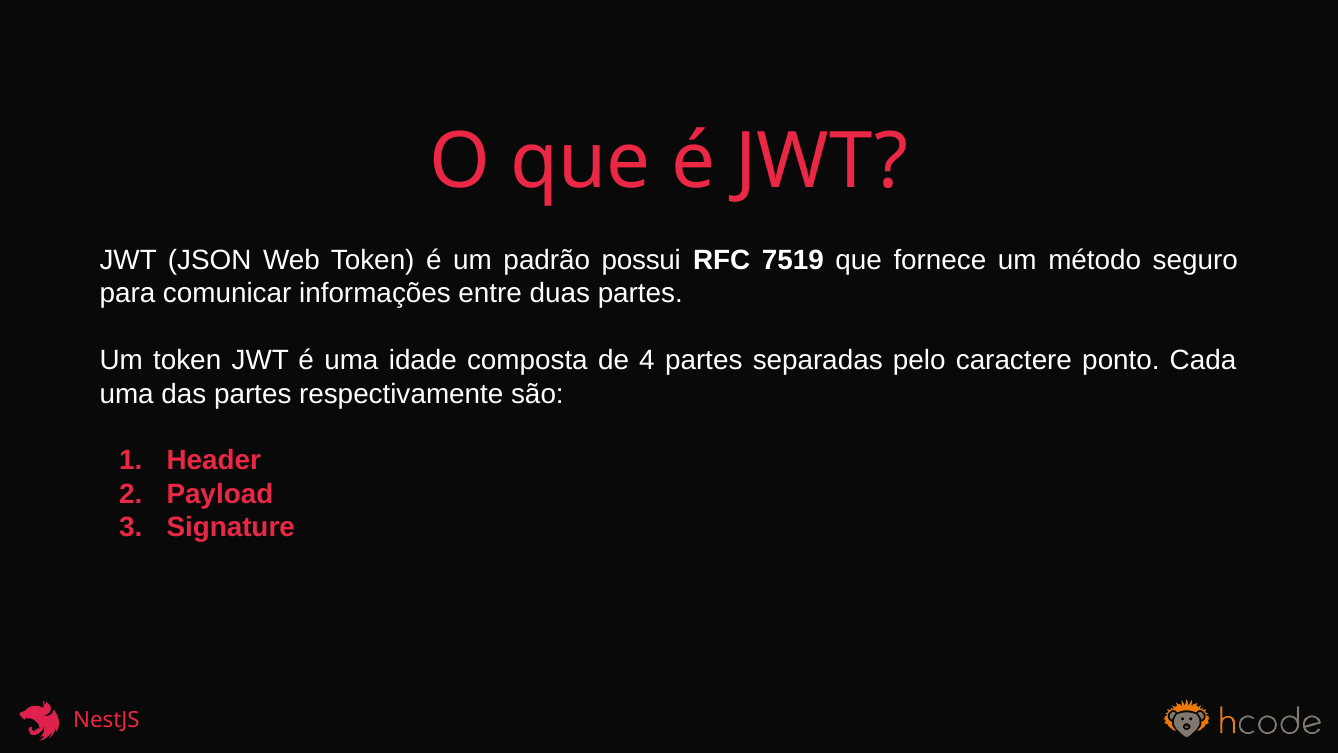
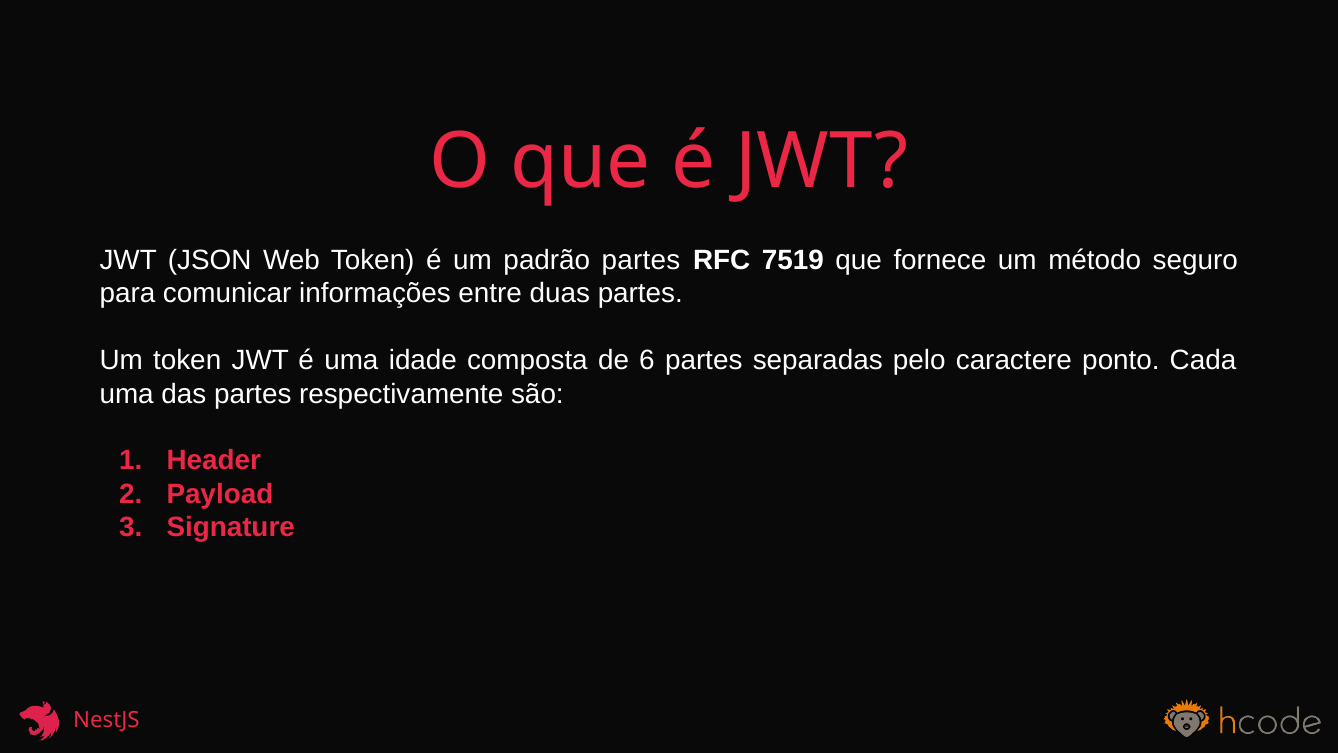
padrão possui: possui -> partes (641, 260)
4: 4 -> 6 (647, 360)
